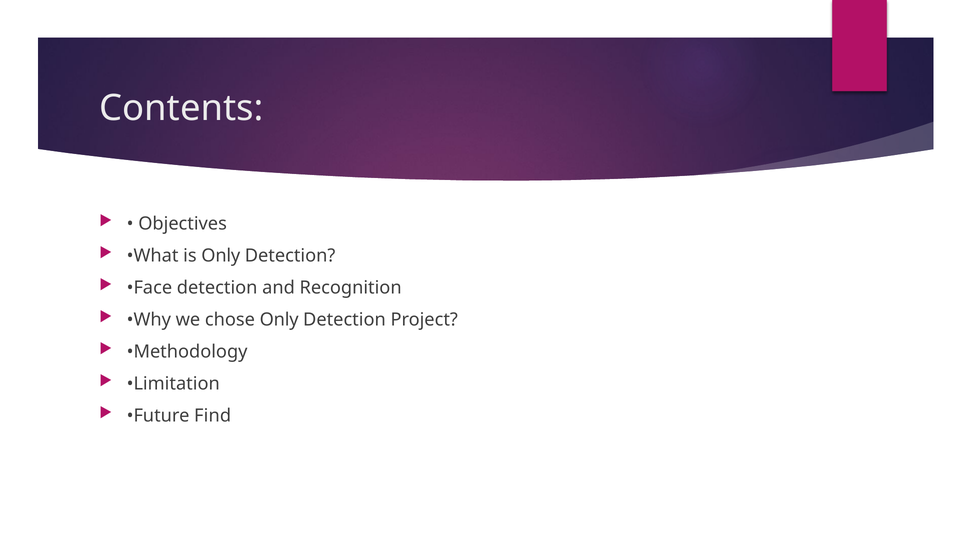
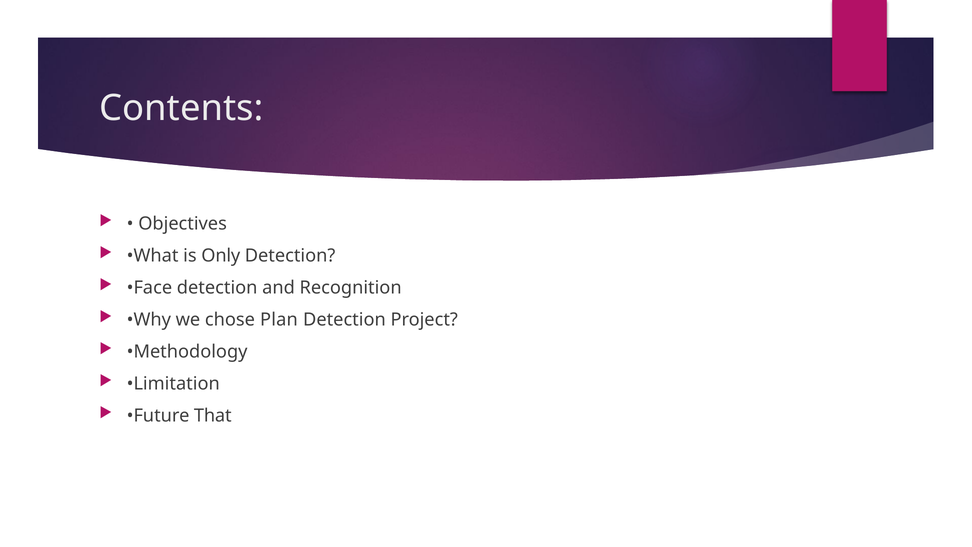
chose Only: Only -> Plan (279, 319)
Find: Find -> That (213, 415)
